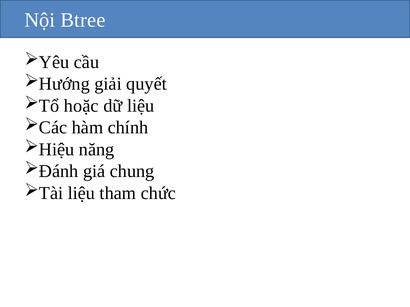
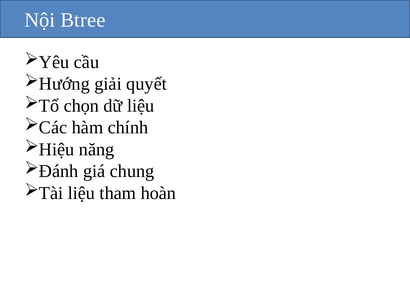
hoặc: hoặc -> chọn (81, 106)
chức: chức -> hoàn (158, 193)
